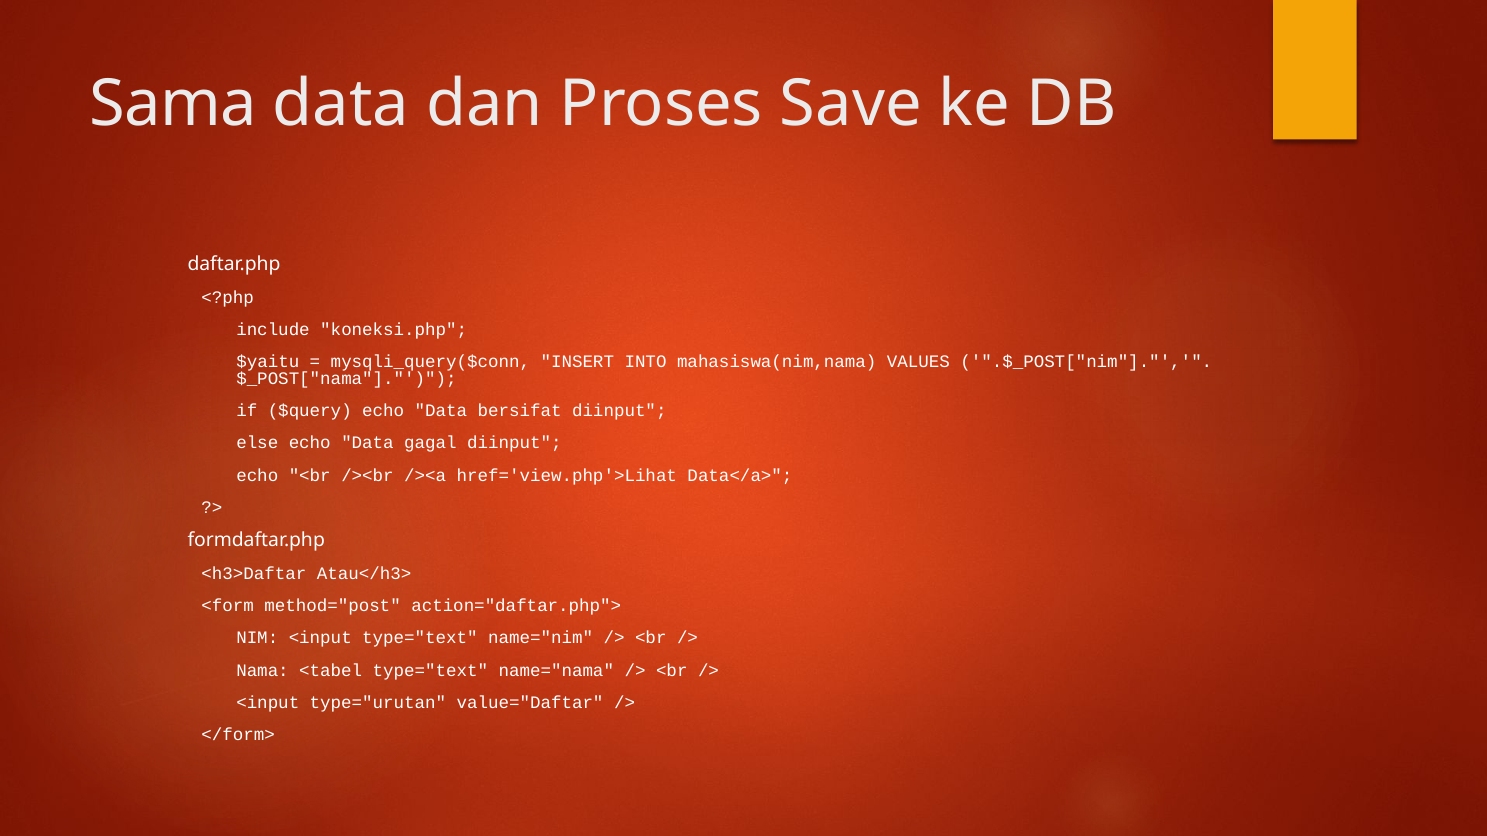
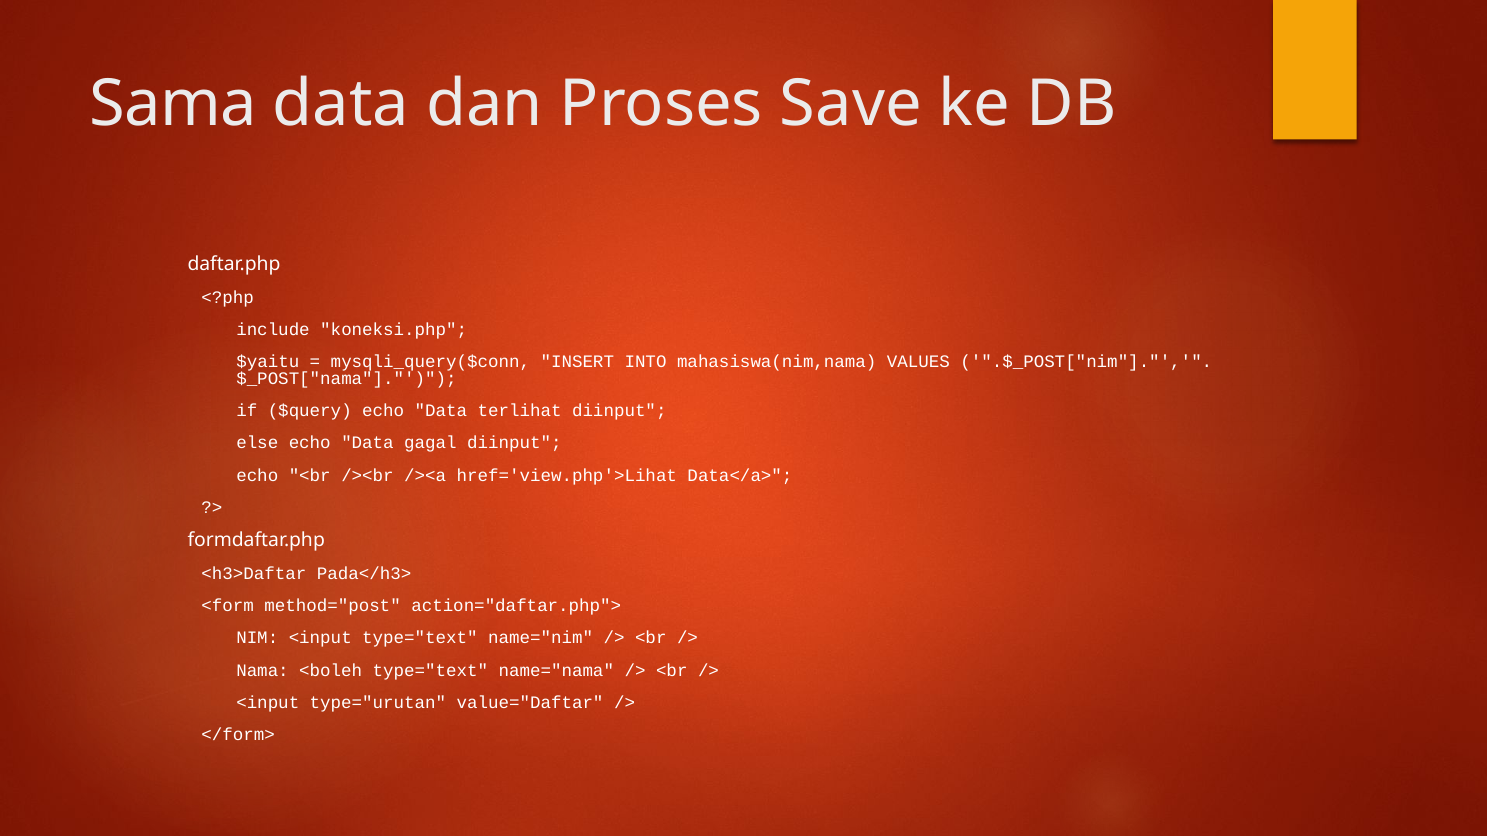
bersifat: bersifat -> terlihat (520, 411)
Atau</h3>: Atau</h3> -> Pada</h3> (364, 574)
<tabel: <tabel -> <boleh (331, 671)
